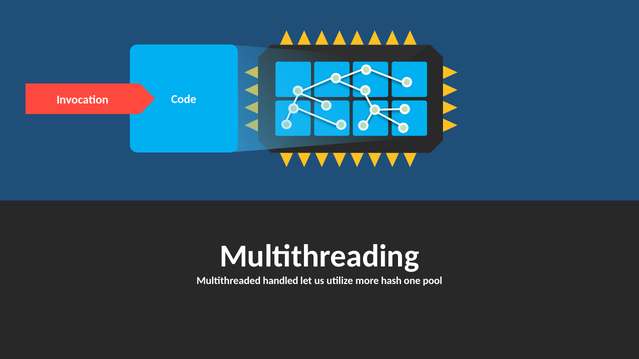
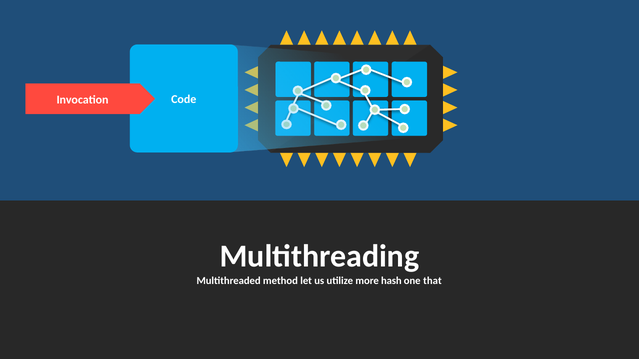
handled: handled -> method (280, 281)
pool: pool -> that (432, 281)
